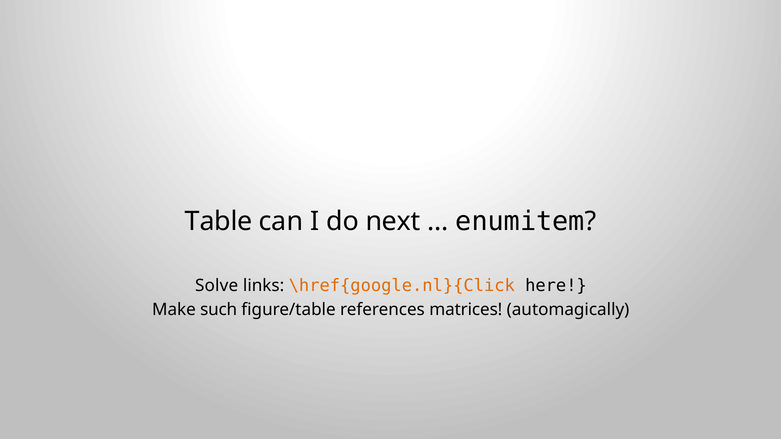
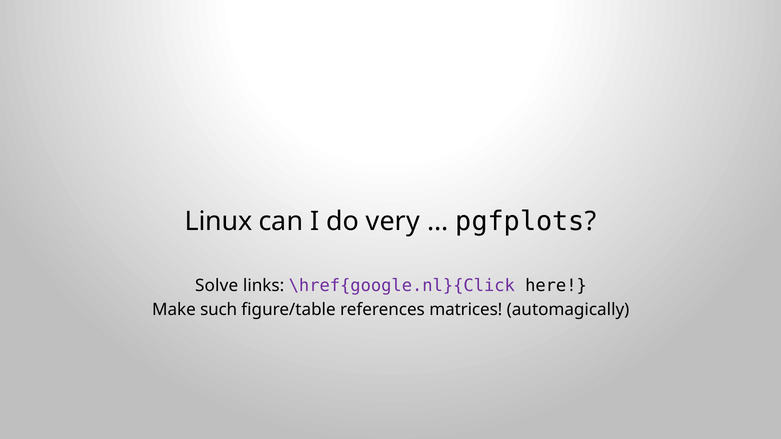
Table: Table -> Linux (219, 222)
next: next -> very (393, 222)
enumitem: enumitem -> pgfplots (520, 222)
\href{google.nl}{Click colour: orange -> purple (402, 286)
